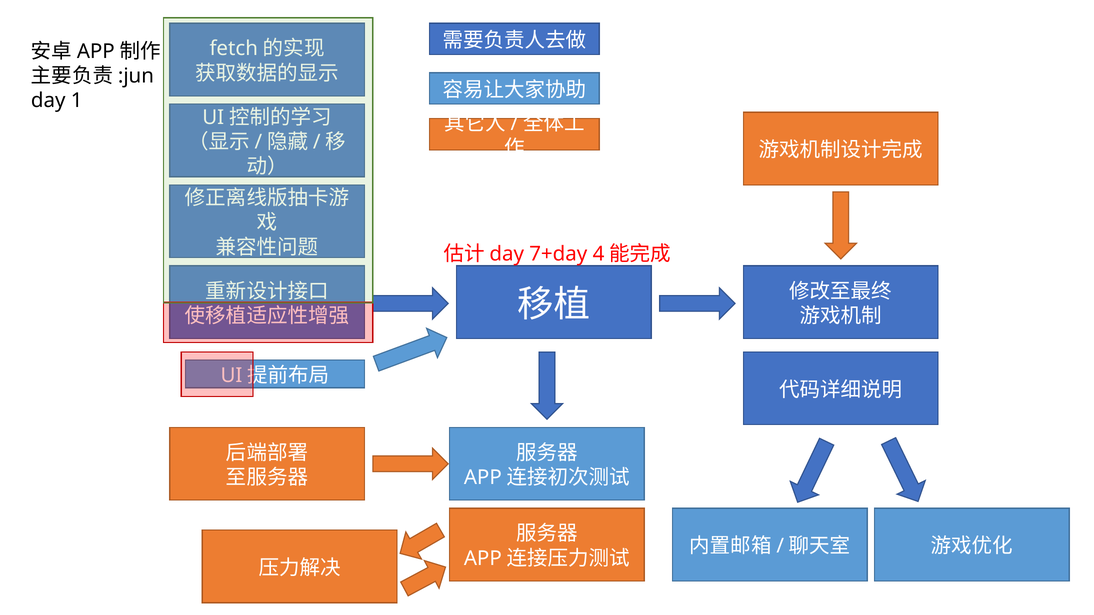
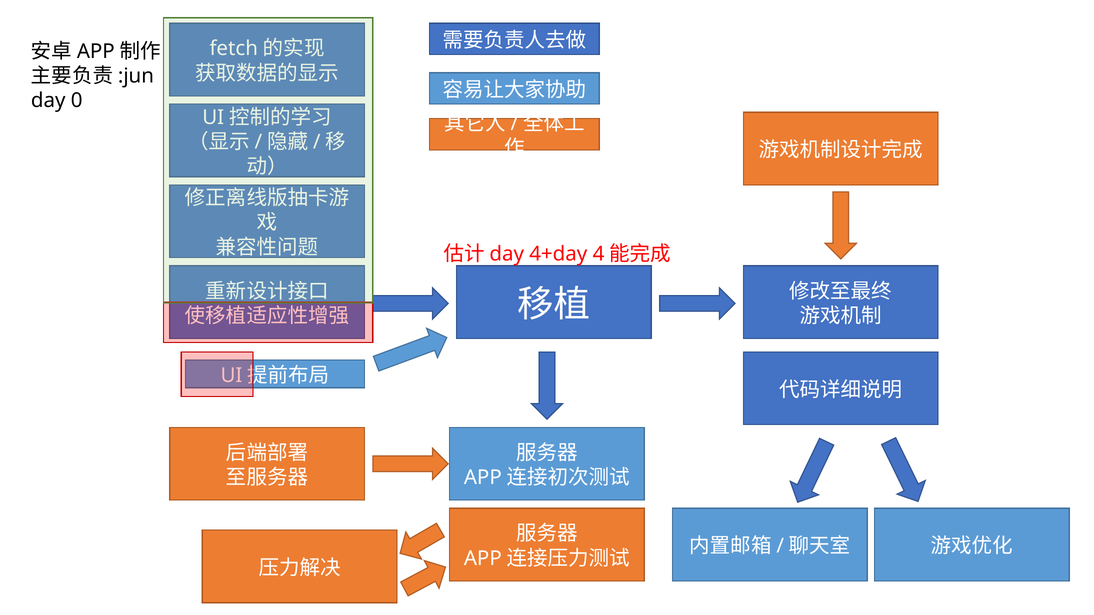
1: 1 -> 0 (77, 101)
7+day: 7+day -> 4+day (558, 254)
